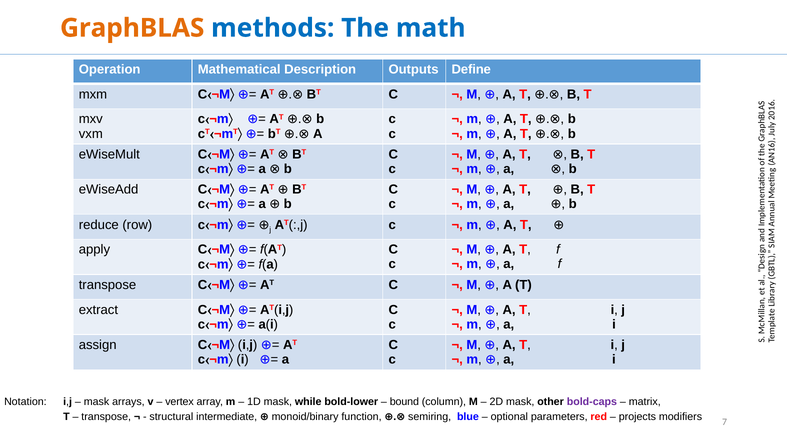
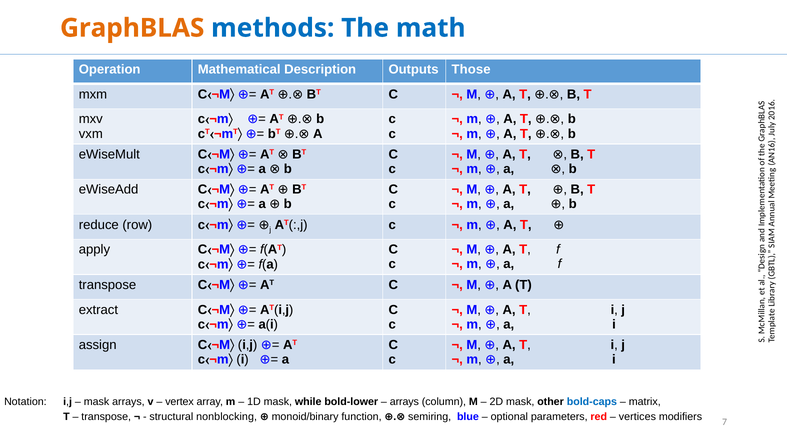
Define: Define -> Those (471, 69)
bound: bound -> arrays (404, 403)
bold-caps colour: purple -> blue (592, 403)
intermediate: intermediate -> nonblocking (227, 417)
projects: projects -> vertices (637, 417)
